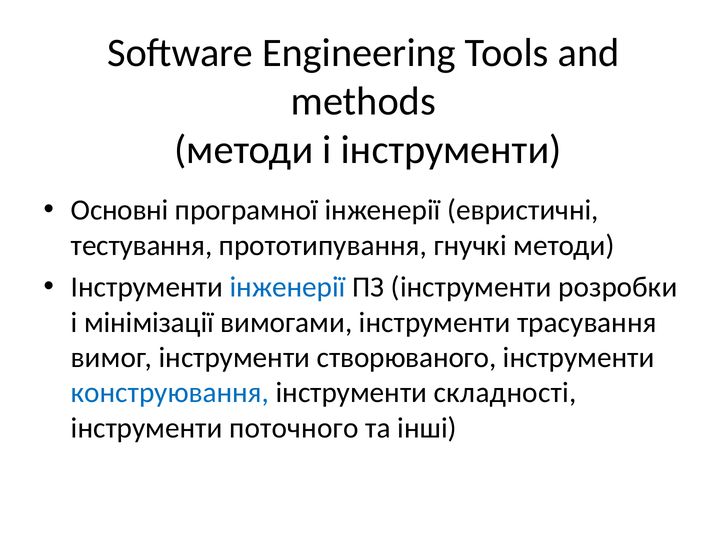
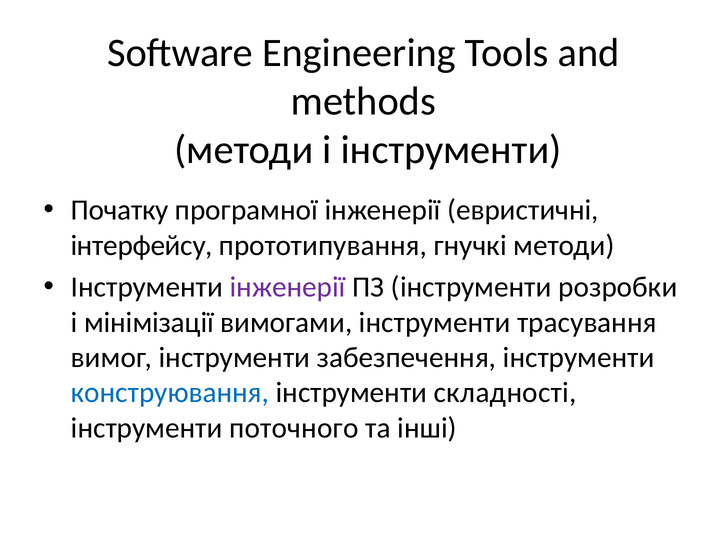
Основні: Основні -> Початку (120, 210)
тестування: тестування -> інтерфейсу (142, 245)
інженерії colour: blue -> purple (288, 287)
створюваного: створюваного -> забезпечення (407, 357)
